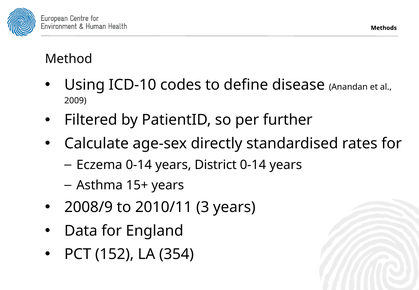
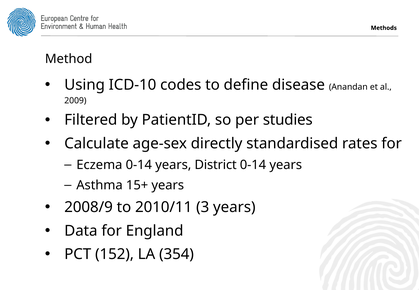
further: further -> studies (288, 120)
